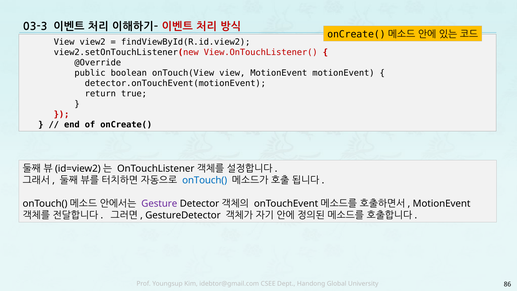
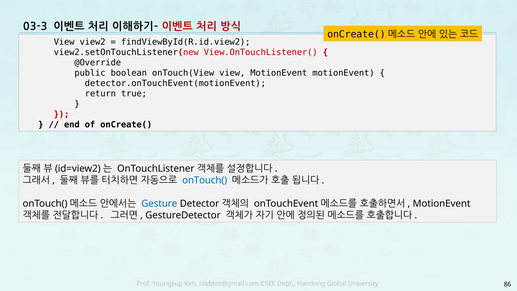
Gesture colour: purple -> blue (159, 203)
